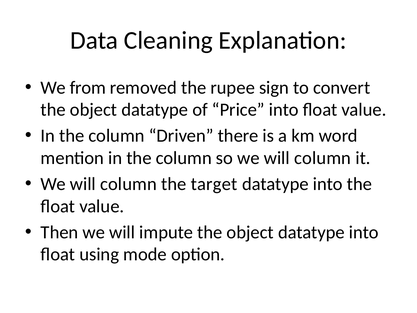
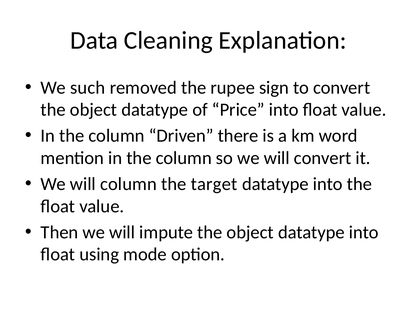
from: from -> such (88, 87)
so we will column: column -> convert (323, 158)
